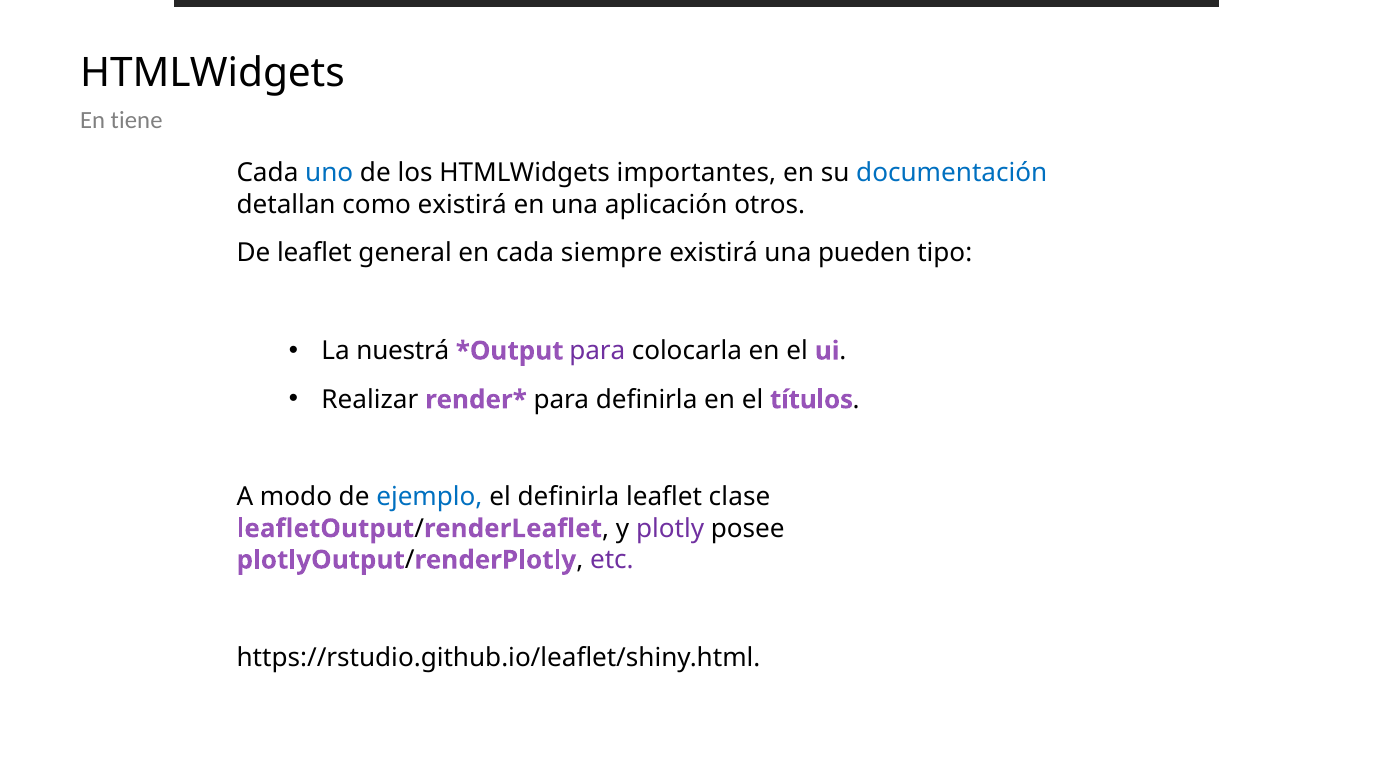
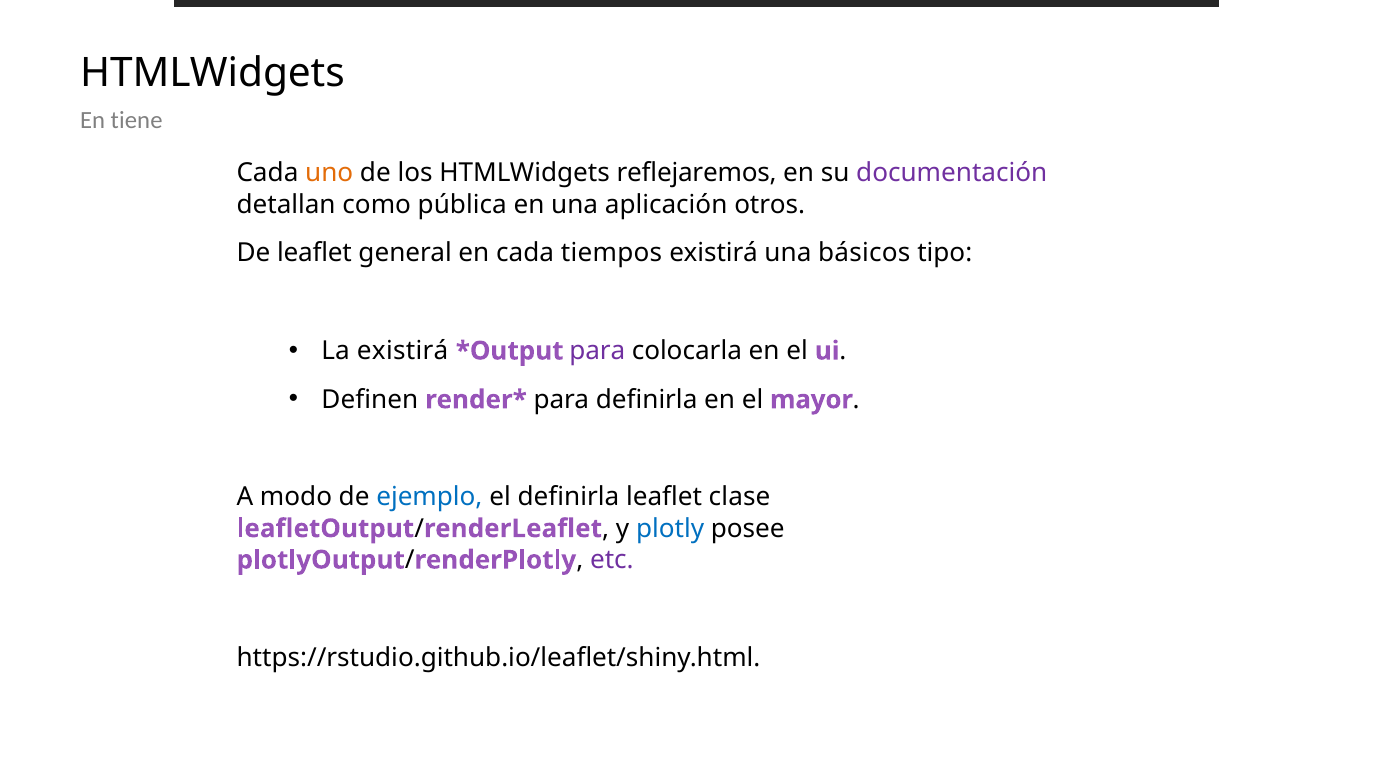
uno colour: blue -> orange (329, 173)
importantes: importantes -> reflejaremos (697, 173)
documentación colour: blue -> purple (952, 173)
como existirá: existirá -> pública (462, 204)
siempre: siempre -> tiempos (612, 253)
pueden: pueden -> básicos (864, 253)
La nuestrá: nuestrá -> existirá (403, 351)
Realizar: Realizar -> Definen (370, 399)
títulos: títulos -> mayor (812, 399)
plotly colour: purple -> blue (670, 528)
